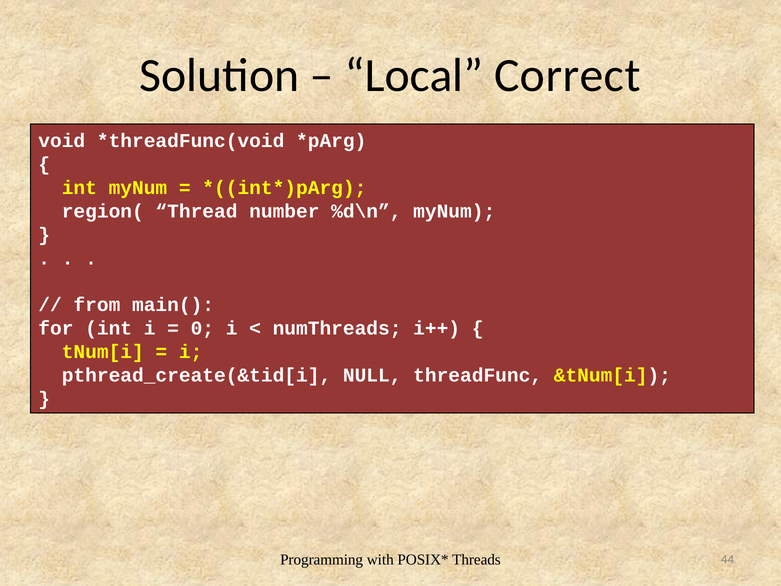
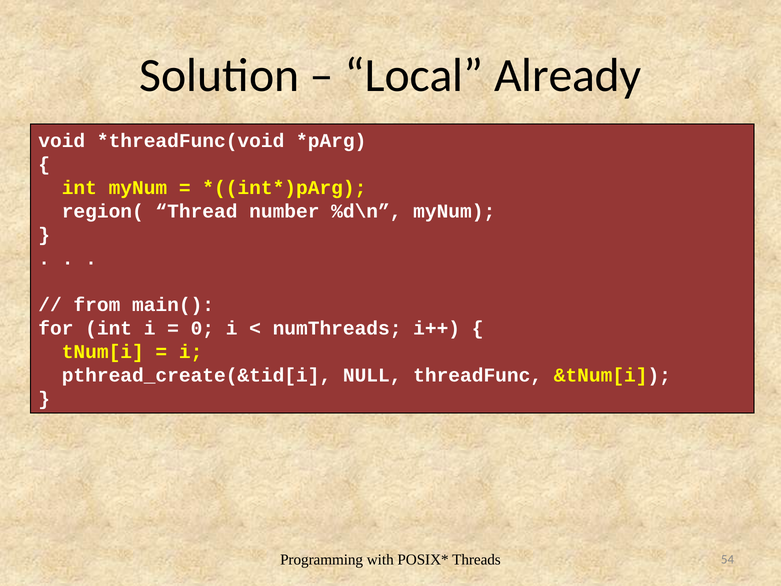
Correct: Correct -> Already (568, 76)
44: 44 -> 54 (728, 559)
